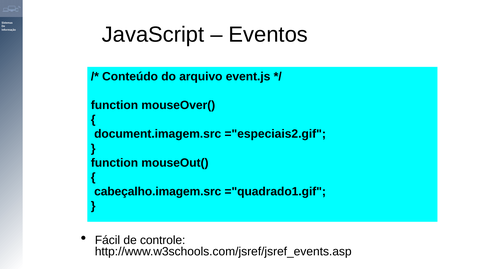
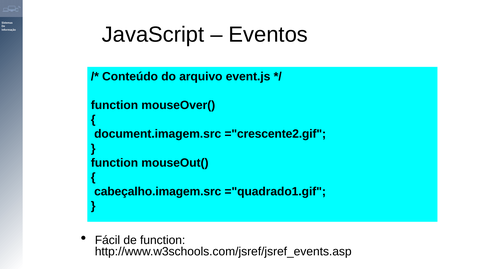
="especiais2.gif: ="especiais2.gif -> ="crescente2.gif (275, 134)
de controle: controle -> function (163, 241)
